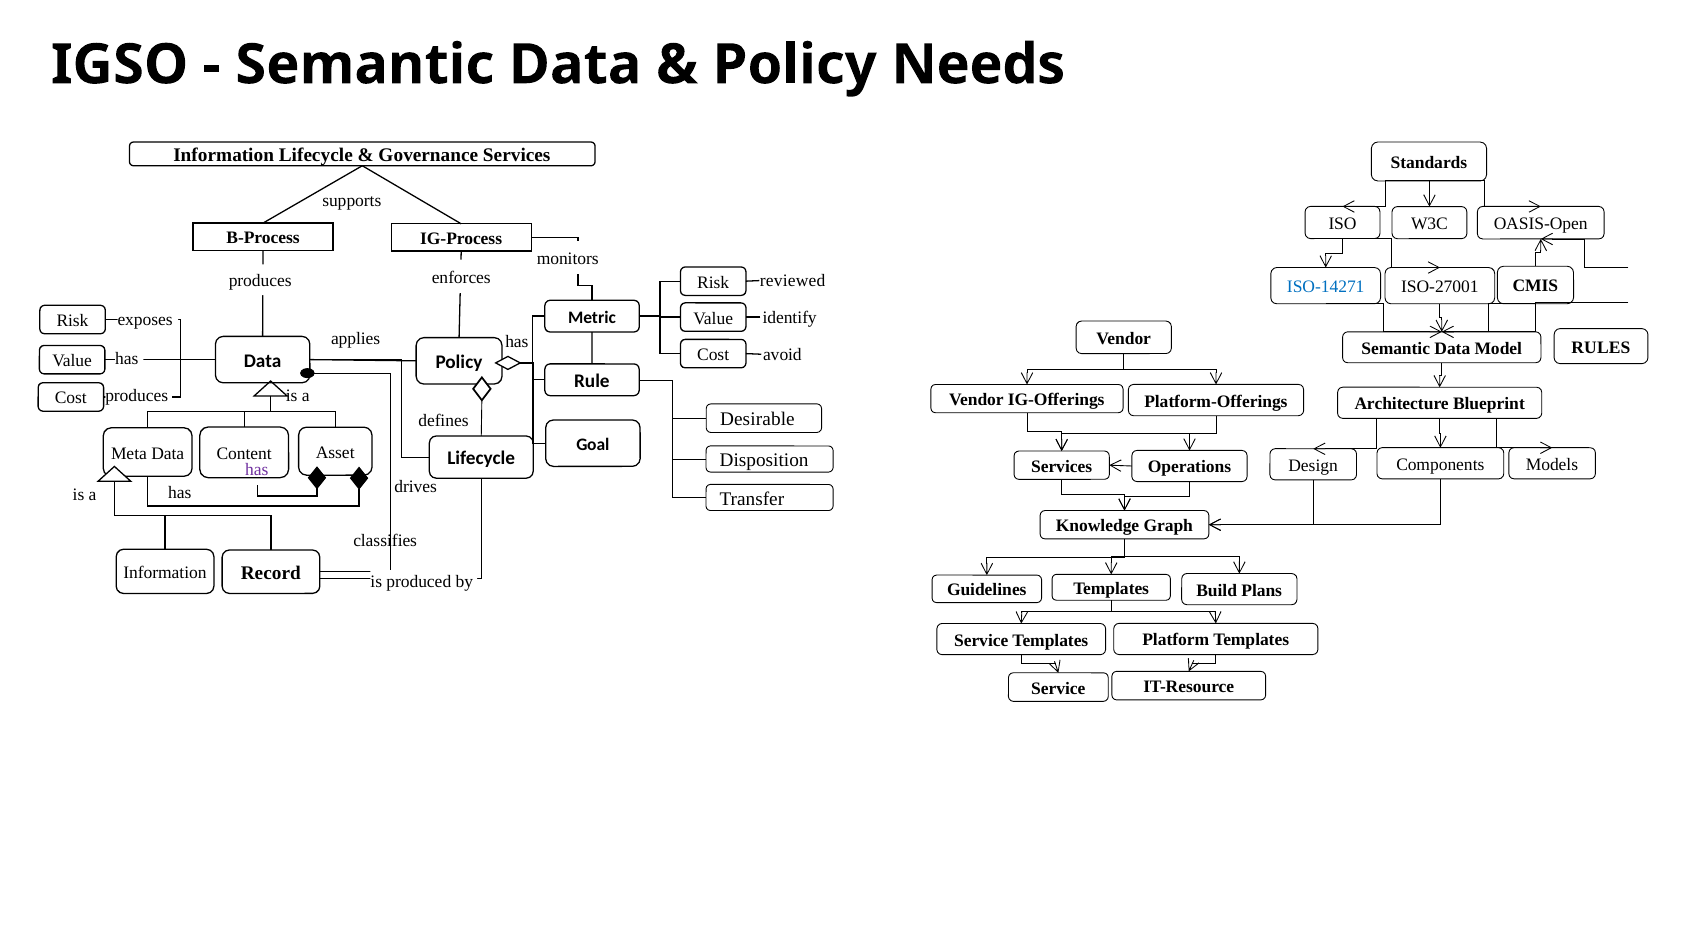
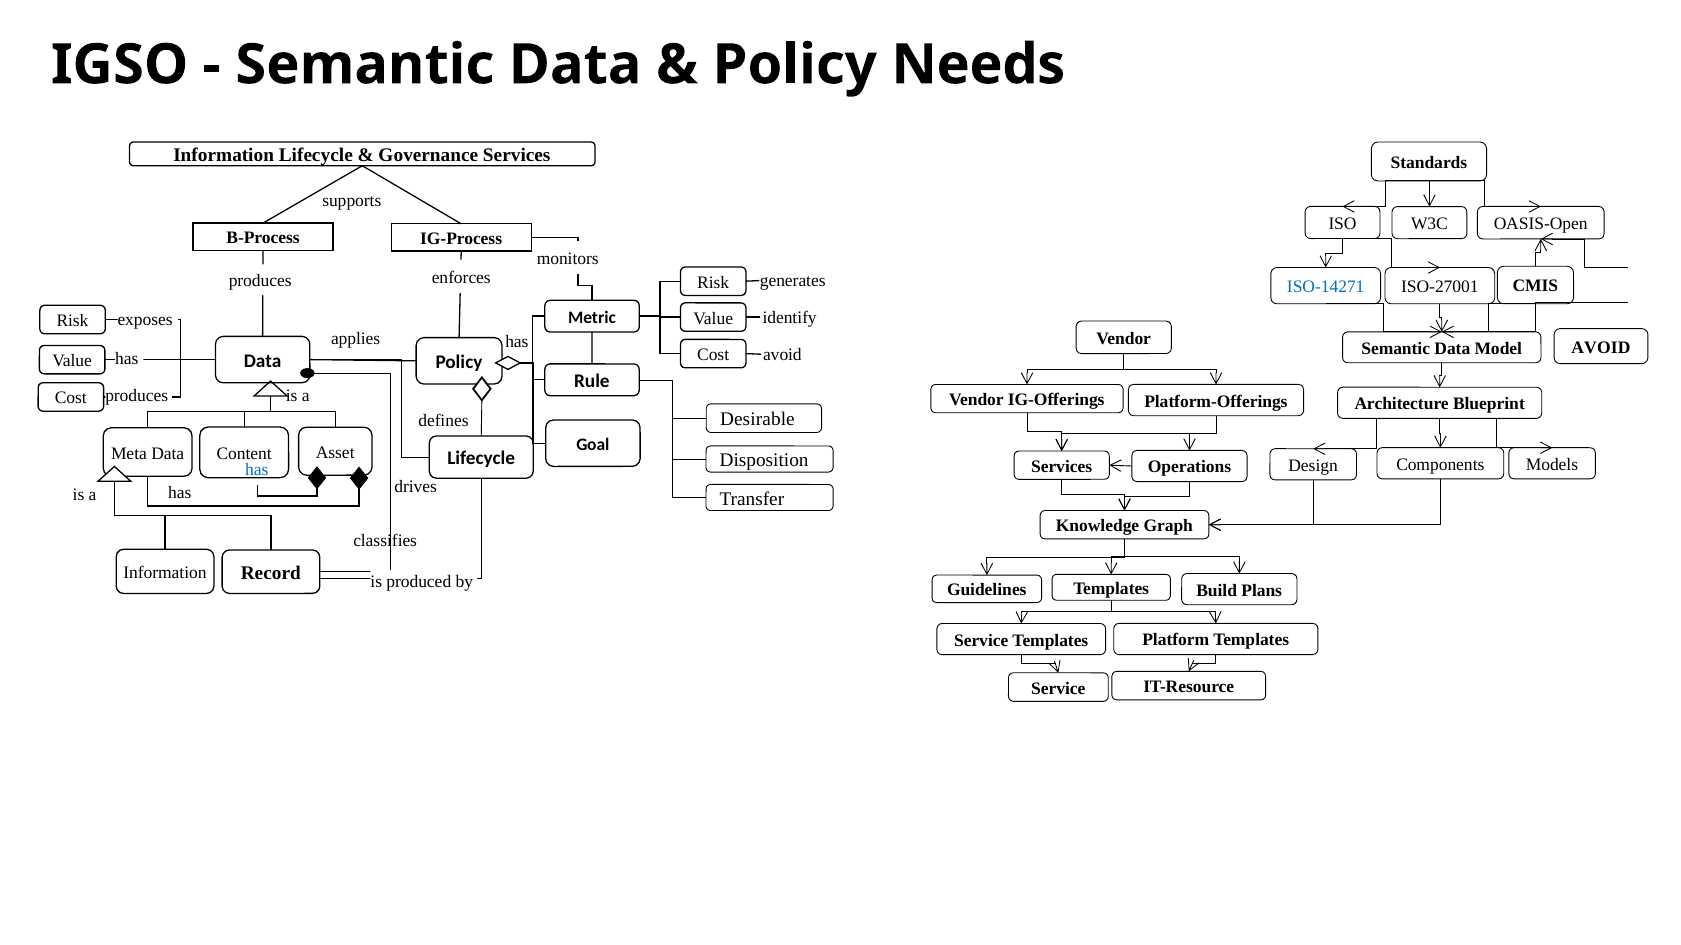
reviewed: reviewed -> generates (793, 280)
RULES: RULES -> AVOID (1601, 348)
has colour: purple -> blue (257, 470)
